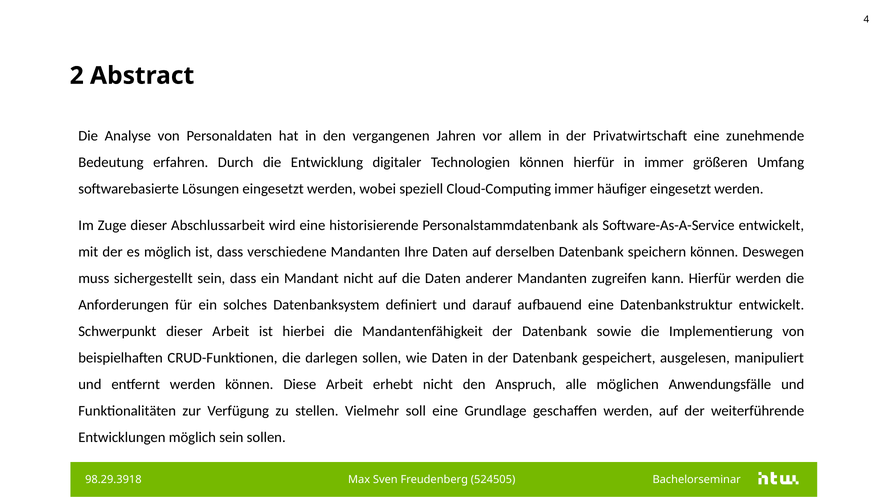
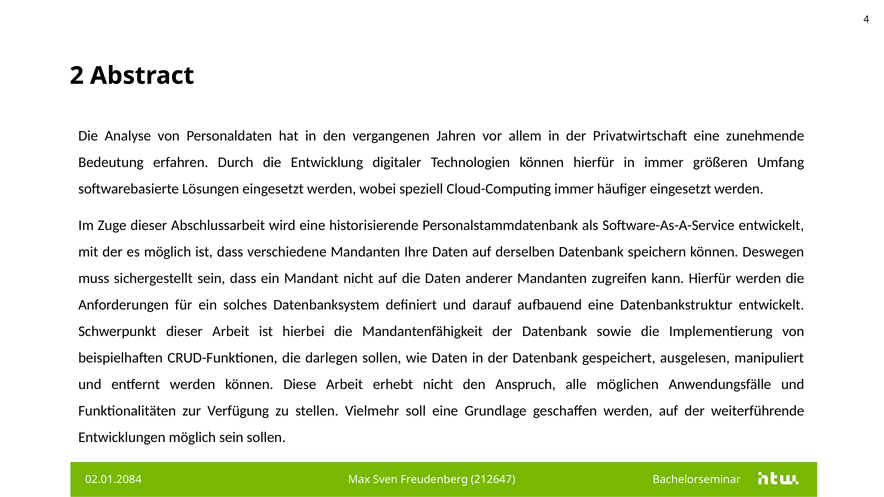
98.29.3918: 98.29.3918 -> 02.01.2084 (113, 480)
524505: 524505 -> 212647 (493, 480)
